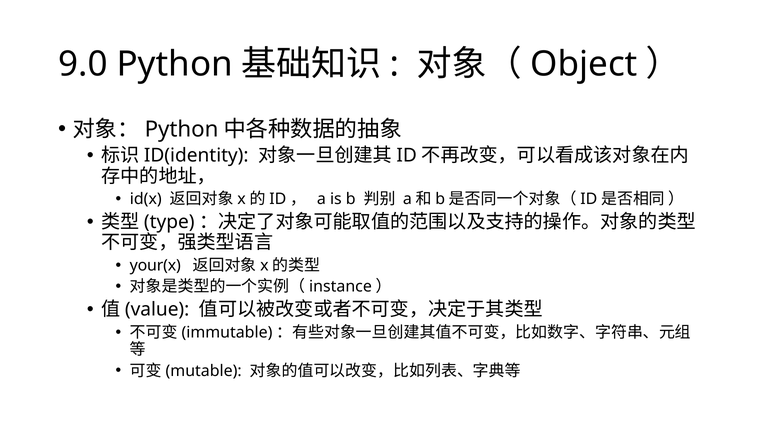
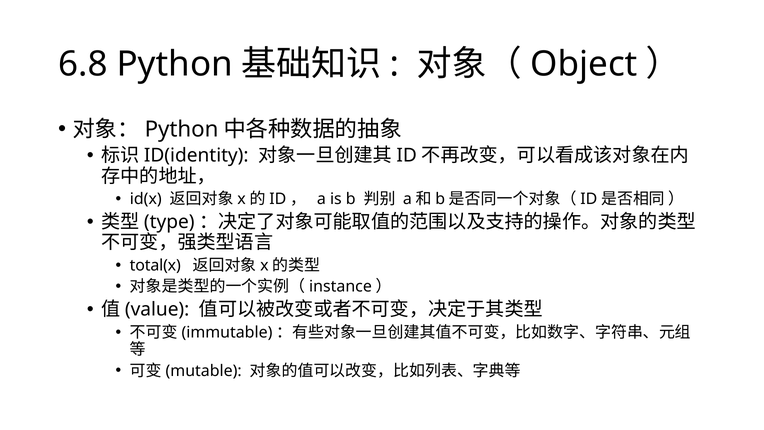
9.0: 9.0 -> 6.8 (83, 64)
your(x: your(x -> total(x (155, 265)
